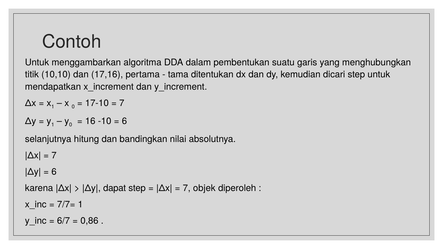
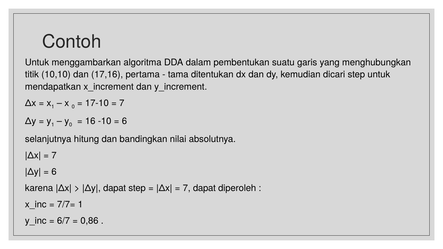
7 objek: objek -> dapat (204, 188)
